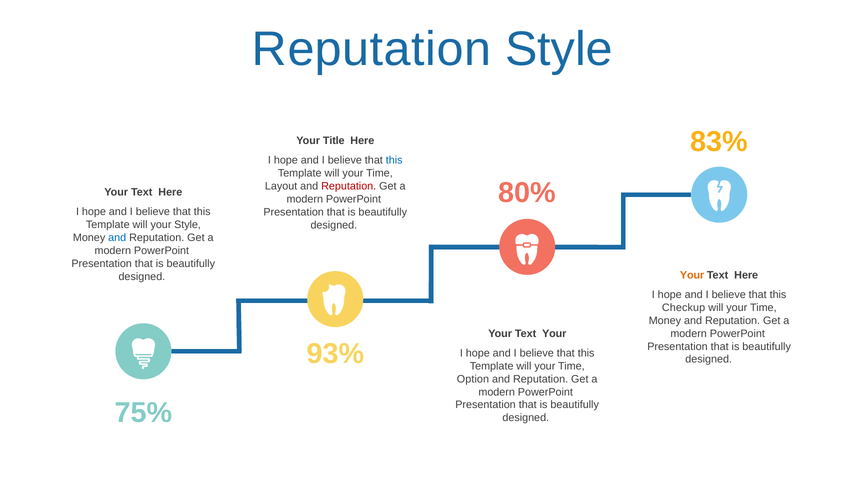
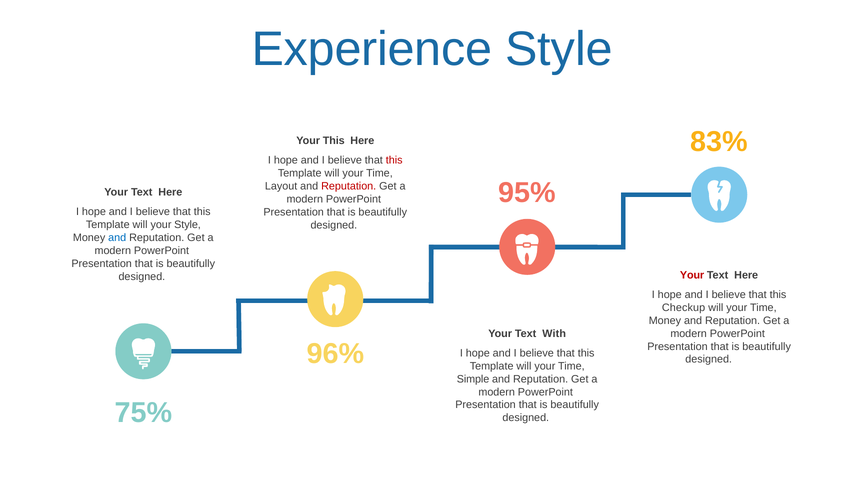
Reputation: Reputation -> Experience (372, 49)
Your Title: Title -> This (334, 141)
this colour: blue -> red (394, 161)
80%: 80% -> 95% (527, 193)
Your colour: orange -> red (692, 275)
Text Your: Your -> With (554, 334)
93%: 93% -> 96% (335, 354)
Option: Option -> Simple (473, 379)
